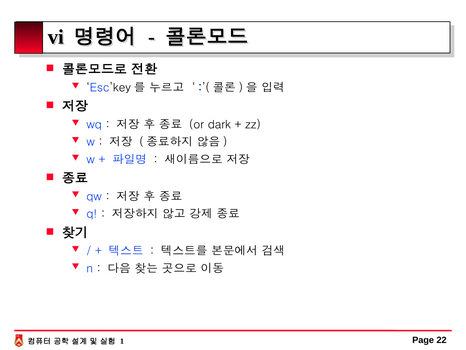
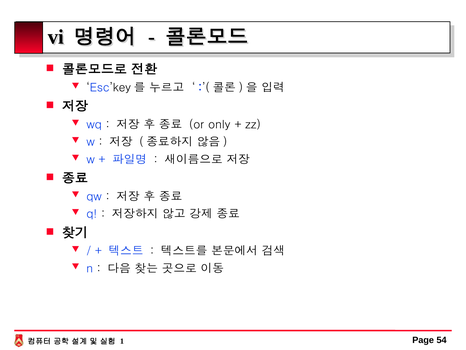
dark: dark -> only (219, 124)
22: 22 -> 54 (442, 340)
